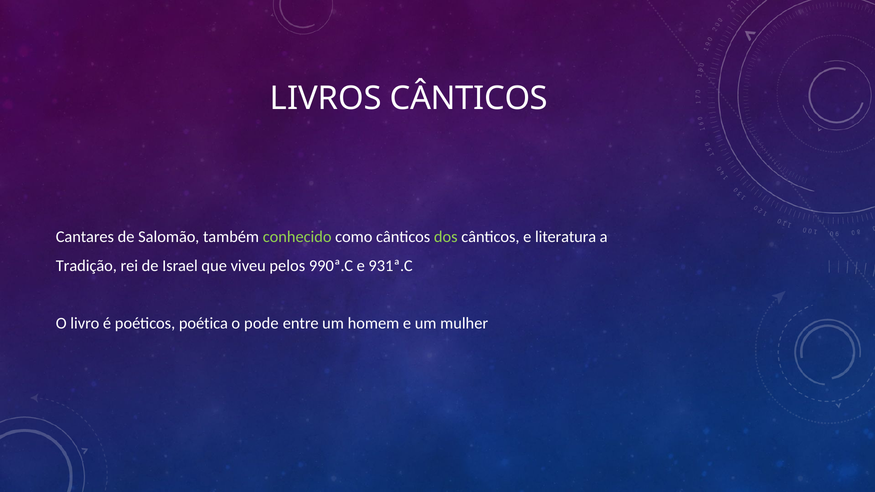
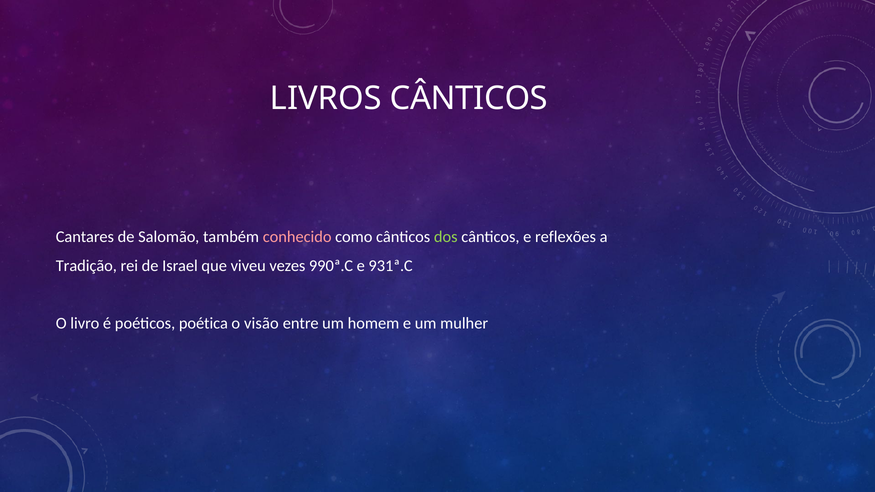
conhecido colour: light green -> pink (297, 237)
literatura: literatura -> reflexões (566, 237)
pelos: pelos -> vezes (287, 266)
pode: pode -> visão (261, 324)
